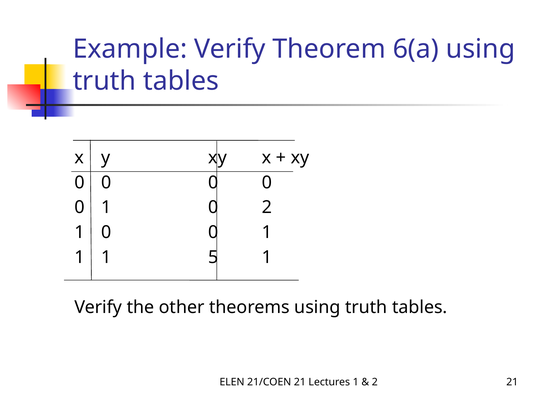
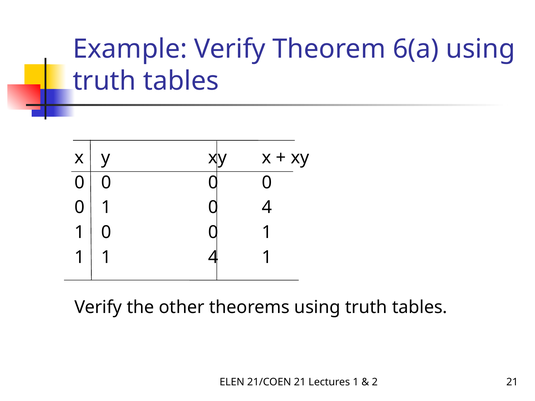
0 2: 2 -> 4 (267, 208)
1 5: 5 -> 4 (213, 257)
